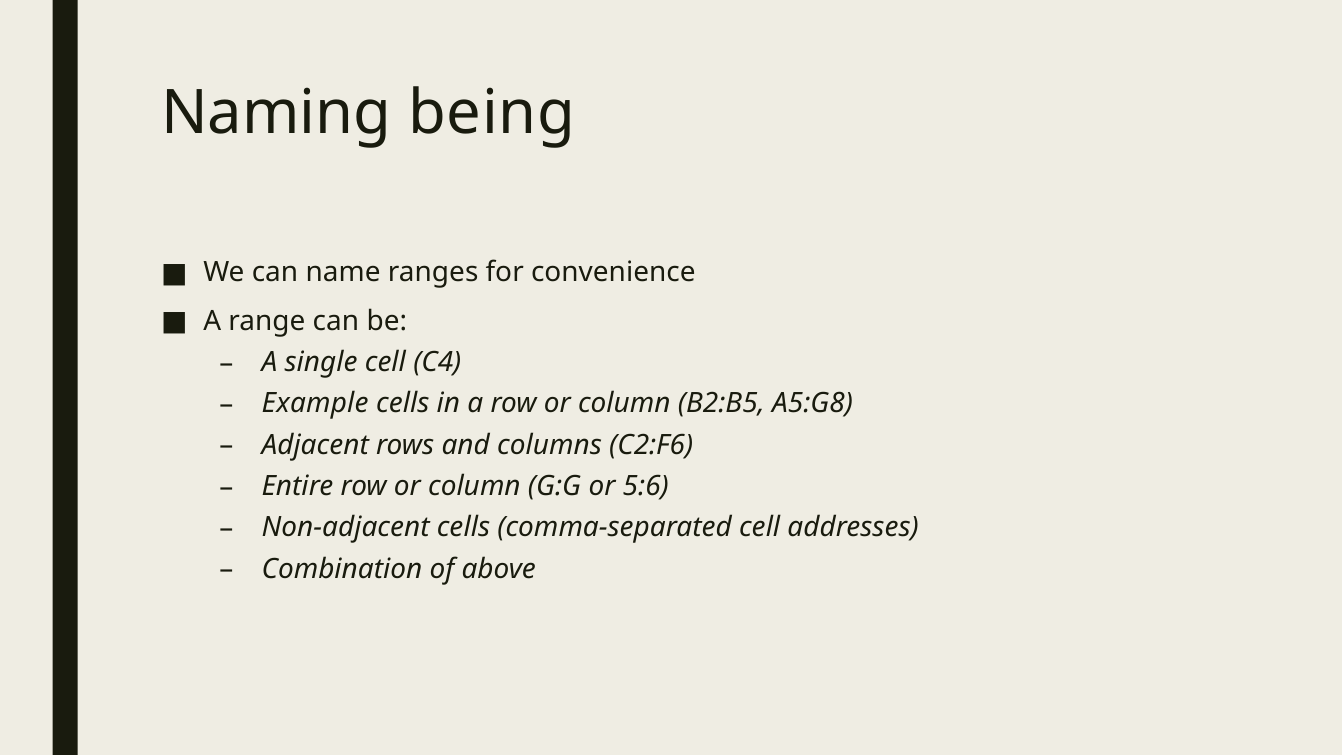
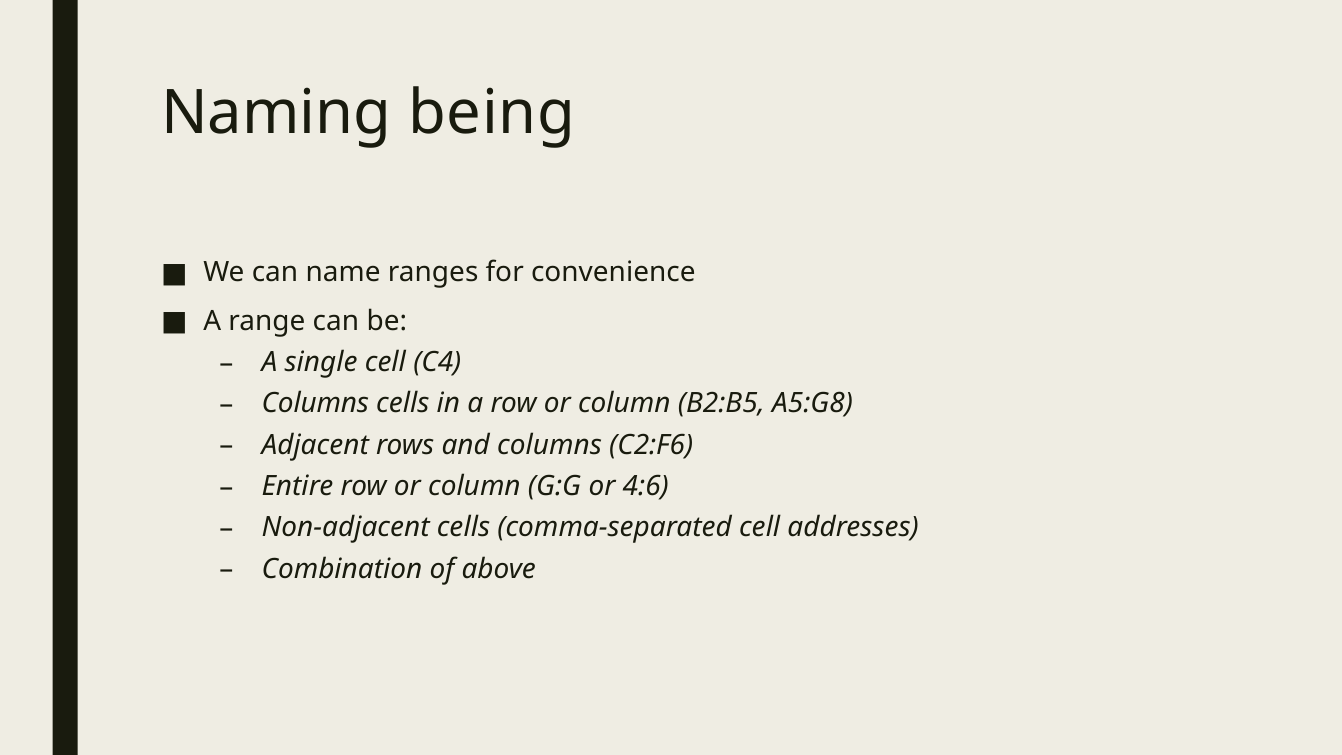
Example: Example -> Columns (315, 404)
5:6: 5:6 -> 4:6 (646, 486)
